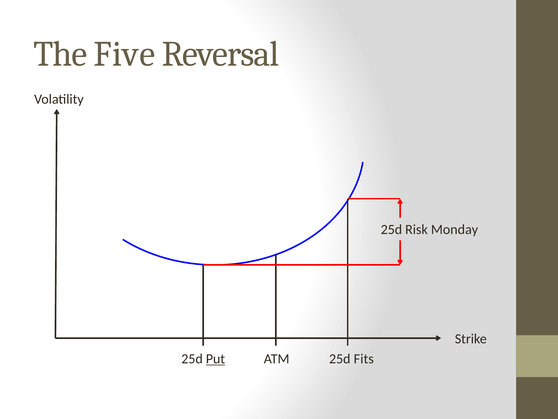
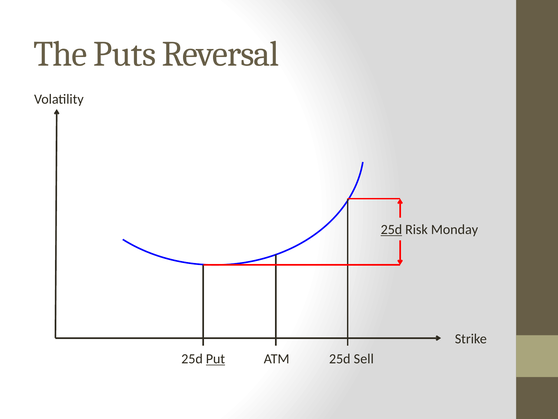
Five: Five -> Puts (125, 54)
25d underline: none -> present (391, 229)
Fits: Fits -> Sell (364, 359)
